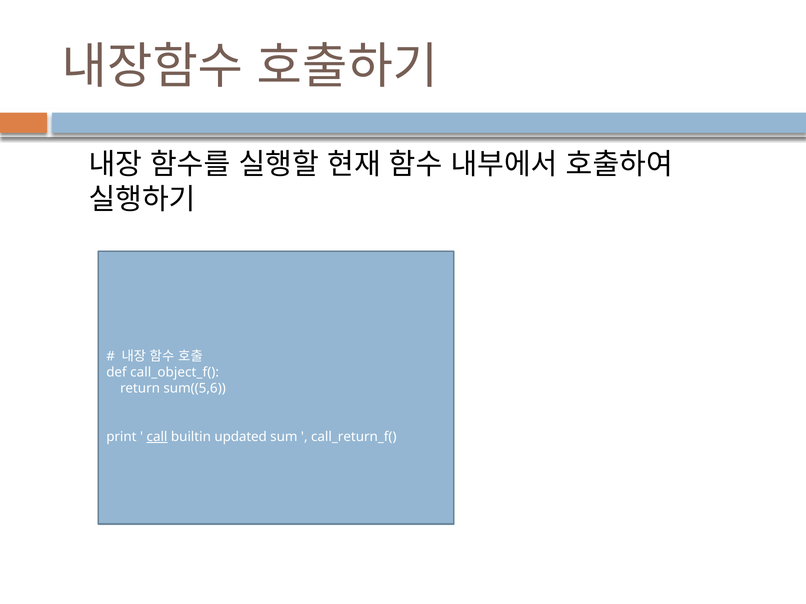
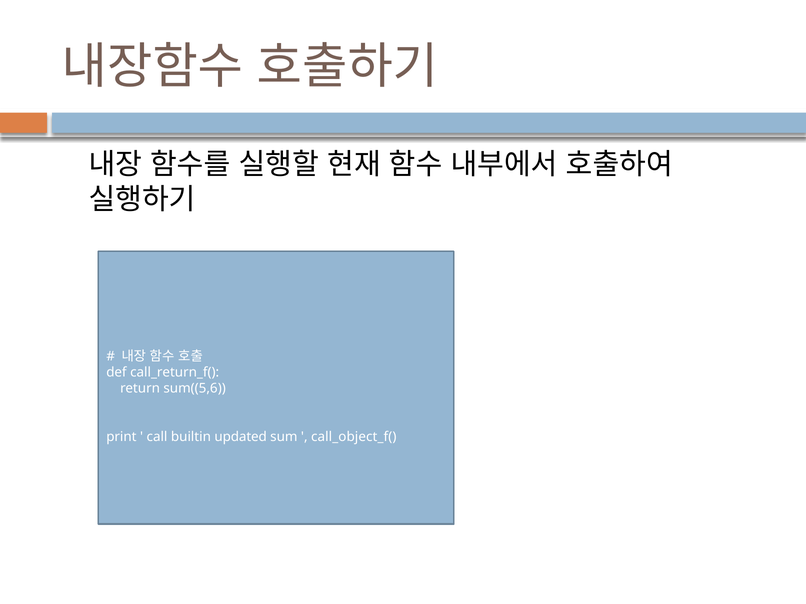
call_object_f(: call_object_f( -> call_return_f( (175, 373)
call underline: present -> none (157, 437)
call_return_f(: call_return_f( -> call_object_f( (354, 437)
